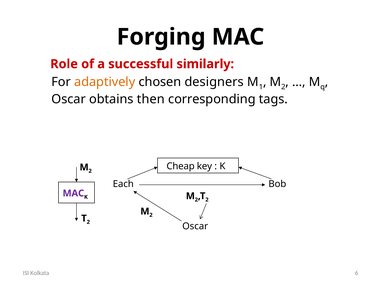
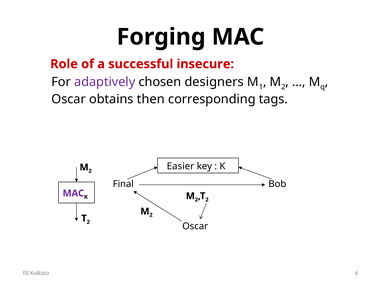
similarly: similarly -> insecure (205, 64)
adaptively colour: orange -> purple (105, 82)
Cheap: Cheap -> Easier (180, 166)
Each: Each -> Final (123, 184)
